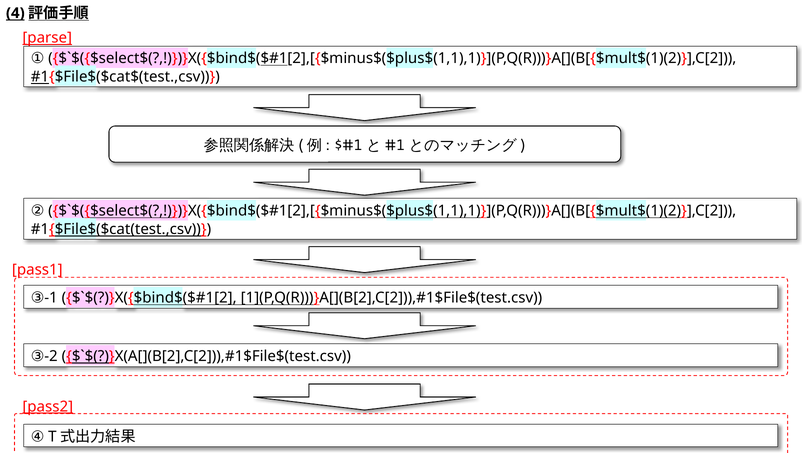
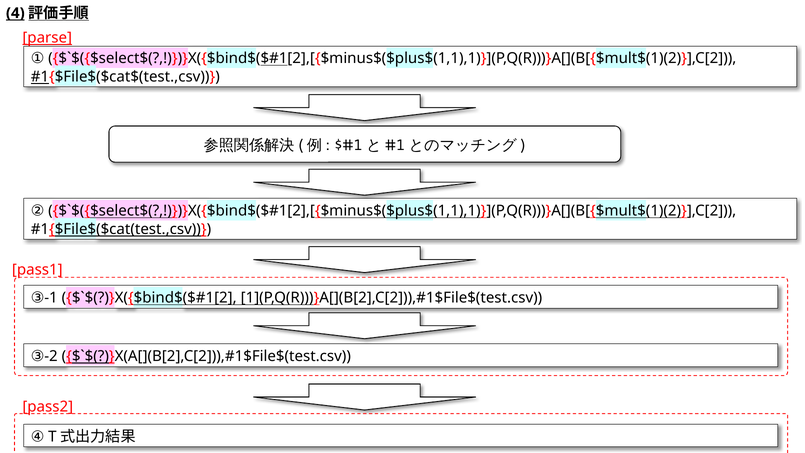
pass2 underline: present -> none (48, 406)
